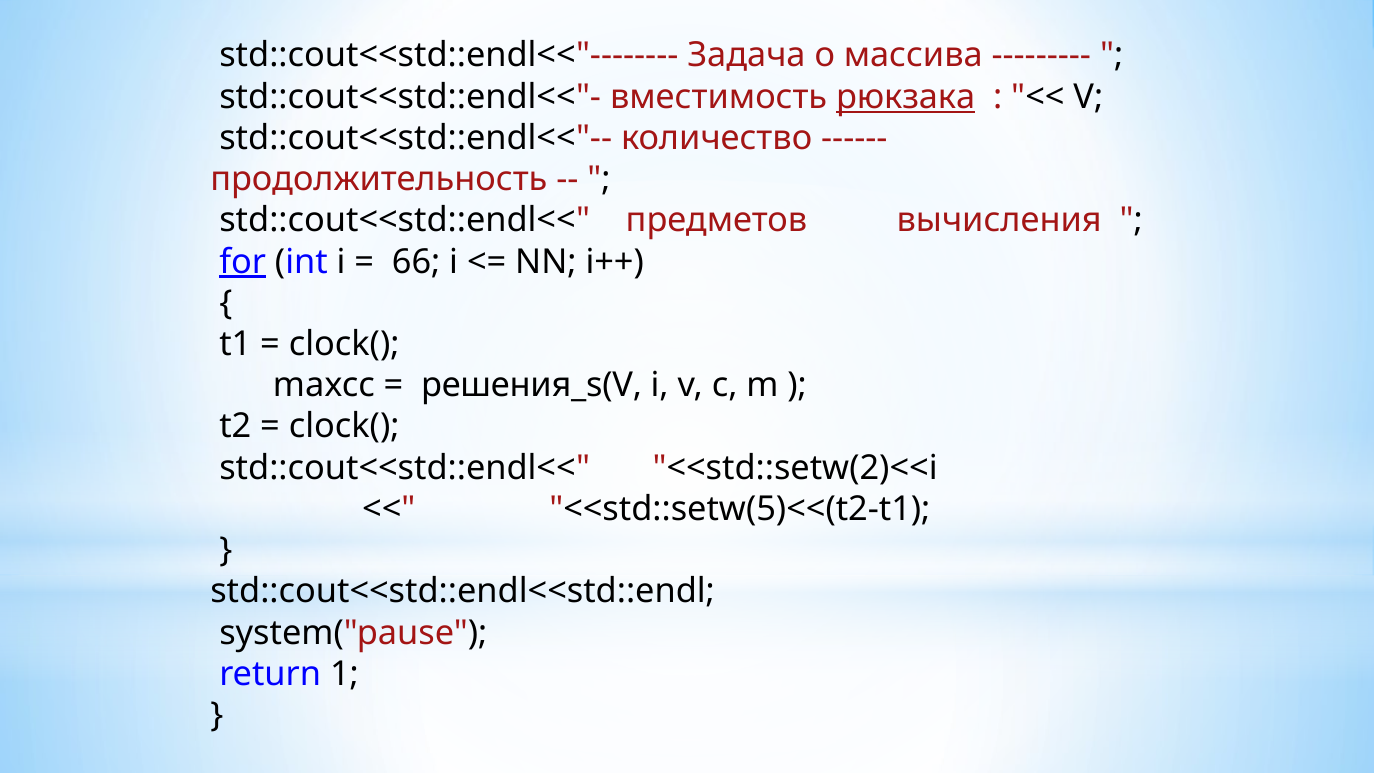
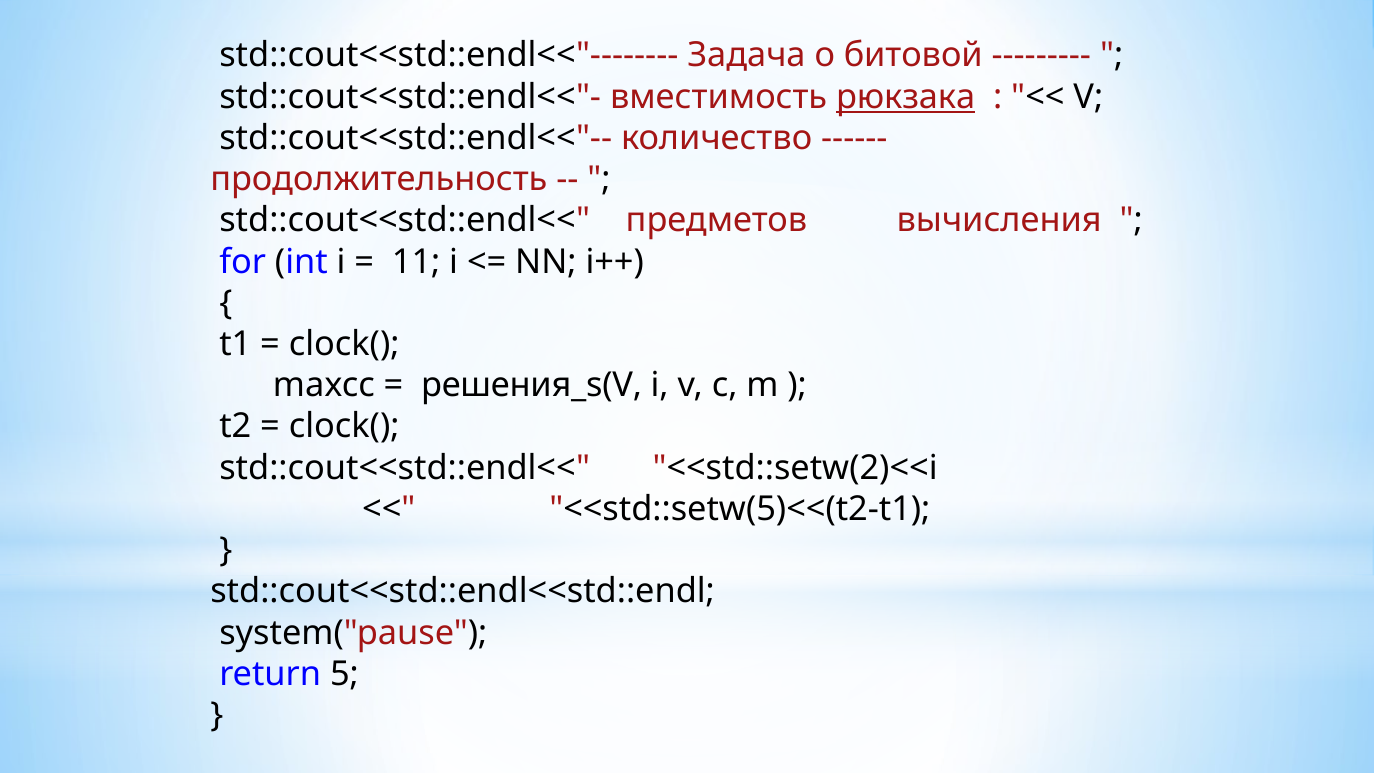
массива: массива -> битовой (913, 56)
for underline: present -> none (243, 262)
66: 66 -> 11 (416, 262)
1: 1 -> 5 (345, 674)
